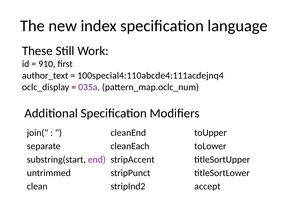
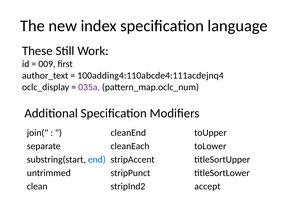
910: 910 -> 009 (47, 64)
100special4:110abcde4:111acdejnq4: 100special4:110abcde4:111acdejnq4 -> 100adding4:110abcde4:111acdejnq4 (150, 76)
end colour: purple -> blue (97, 160)
